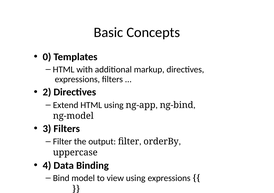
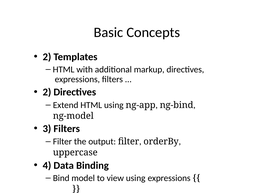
0: 0 -> 2 (47, 57)
